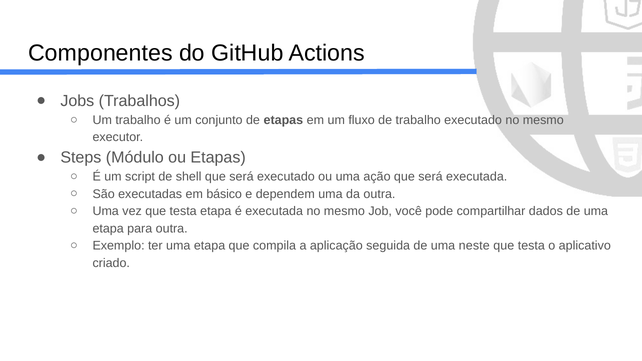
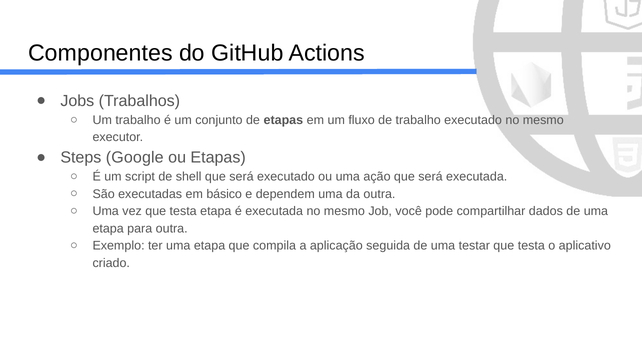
Módulo: Módulo -> Google (135, 158)
neste: neste -> testar (474, 246)
